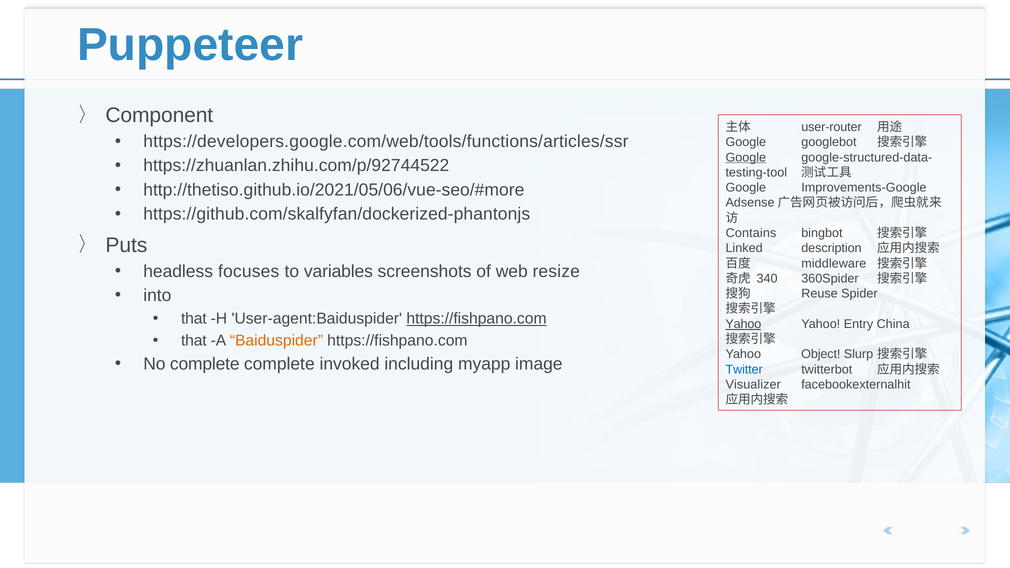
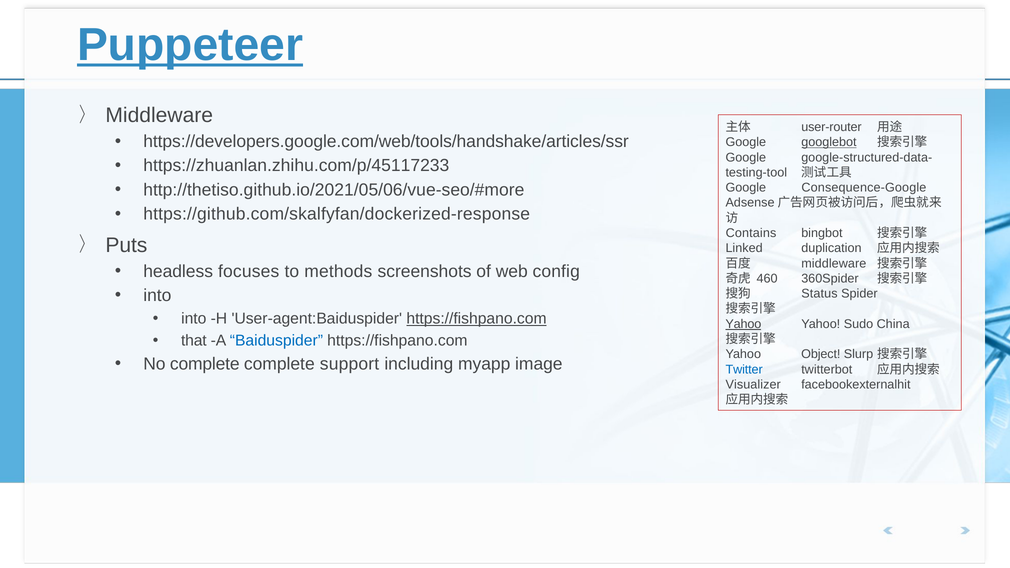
Puppeteer underline: none -> present (190, 45)
Component: Component -> Middleware (159, 115)
https://developers.google.com/web/tools/functions/articles/ssr: https://developers.google.com/web/tools/functions/articles/ssr -> https://developers.google.com/web/tools/handshake/articles/ssr (386, 142)
googlebot underline: none -> present (829, 142)
Google underline: present -> none (746, 157)
https://zhuanlan.zhihu.com/p/92744522: https://zhuanlan.zhihu.com/p/92744522 -> https://zhuanlan.zhihu.com/p/45117233 (296, 166)
Improvements-Google: Improvements-Google -> Consequence-Google (864, 188)
https://github.com/skalfyfan/dockerized-phantonjs: https://github.com/skalfyfan/dockerized-phantonjs -> https://github.com/skalfyfan/dockerized-response (337, 214)
description: description -> duplication (831, 248)
variables: variables -> methods (338, 271)
resize: resize -> config (556, 271)
340: 340 -> 460 (767, 279)
Reuse: Reuse -> Status (819, 294)
that: that -> into (194, 319)
Entry: Entry -> Sudo (858, 324)
Baiduspider colour: orange -> blue (276, 341)
invoked: invoked -> support (349, 364)
